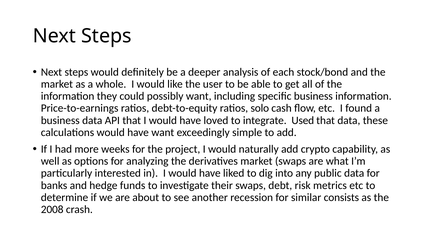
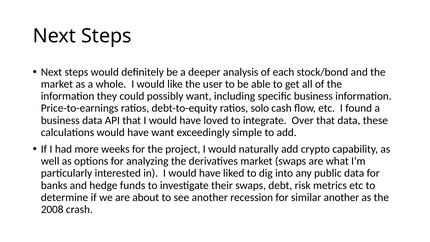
Used: Used -> Over (303, 120)
similar consists: consists -> another (341, 197)
